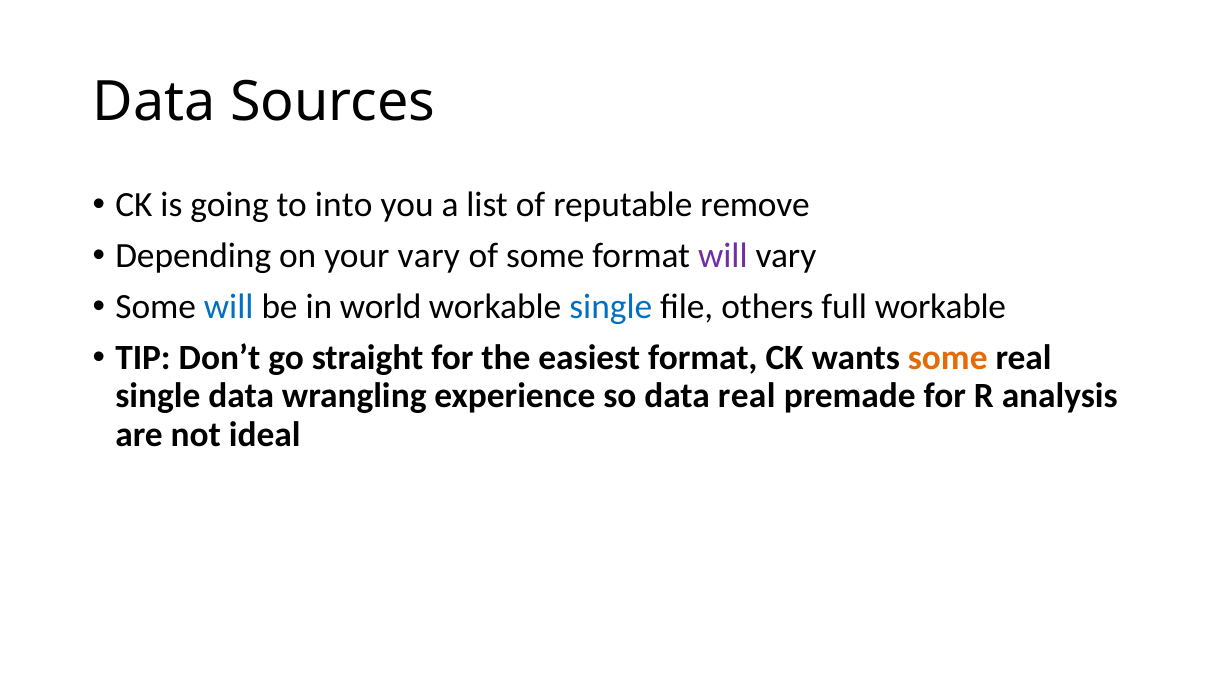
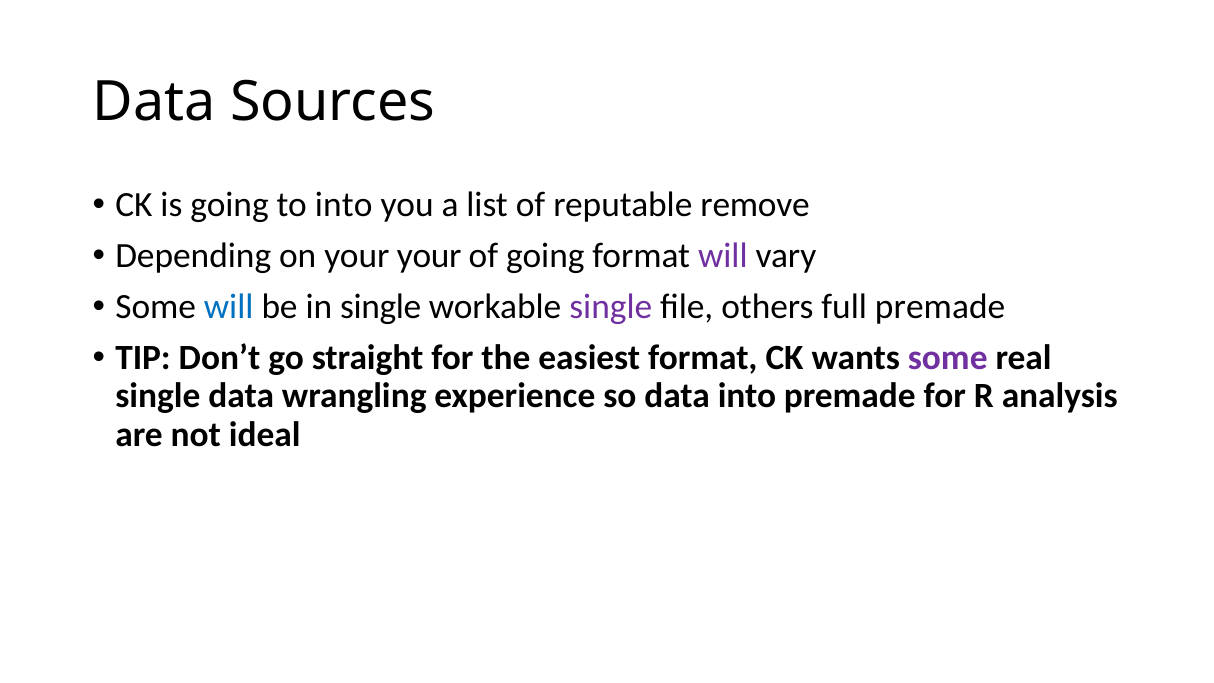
your vary: vary -> your (429, 256)
of some: some -> going (545, 256)
in world: world -> single (381, 307)
single colour: blue -> purple (611, 307)
full workable: workable -> premade (940, 307)
some colour: orange -> purple (948, 358)
data real: real -> into (747, 396)
